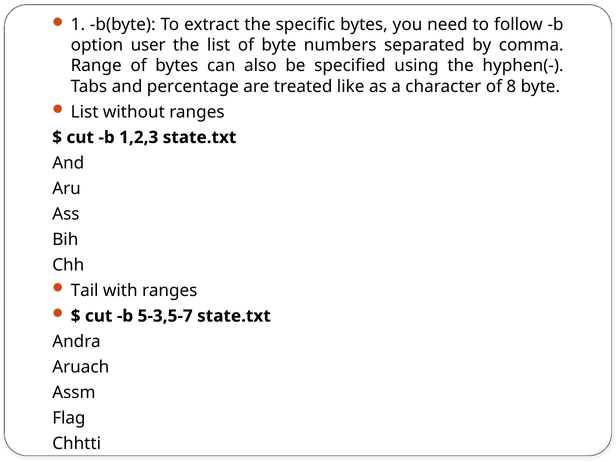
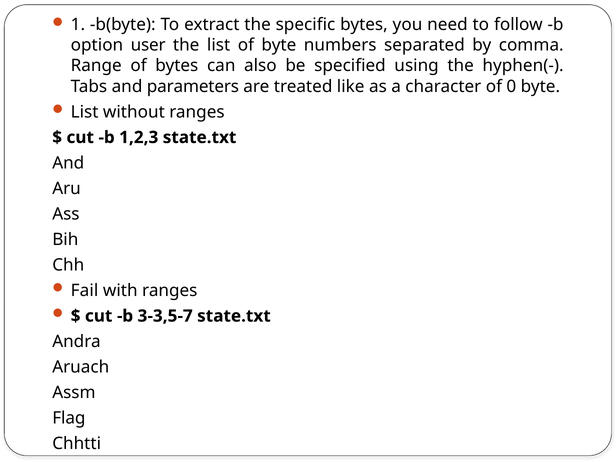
percentage: percentage -> parameters (193, 86)
8: 8 -> 0 (511, 86)
Tail: Tail -> Fail (85, 290)
5-3,5-7: 5-3,5-7 -> 3-3,5-7 (165, 316)
